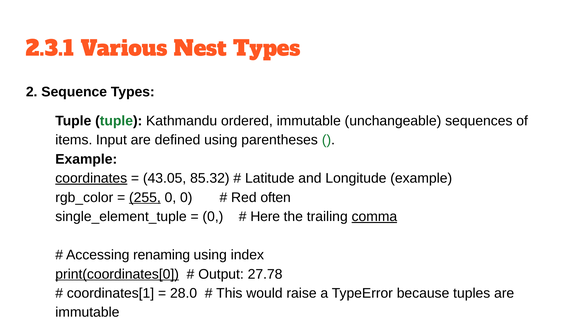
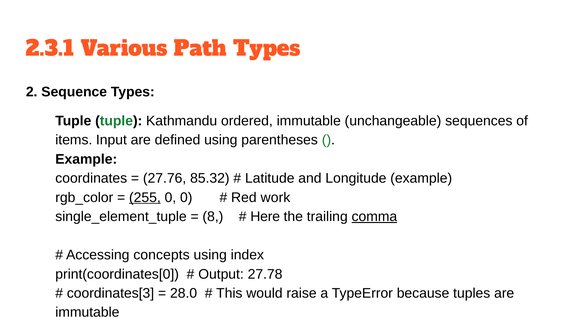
Nest: Nest -> Path (200, 49)
coordinates underline: present -> none (91, 178)
43.05: 43.05 -> 27.76 (165, 178)
often: often -> work (275, 197)
0: 0 -> 8 (213, 216)
renaming: renaming -> concepts (161, 255)
print(coordinates[0 underline: present -> none (117, 274)
coordinates[1: coordinates[1 -> coordinates[3 (111, 293)
